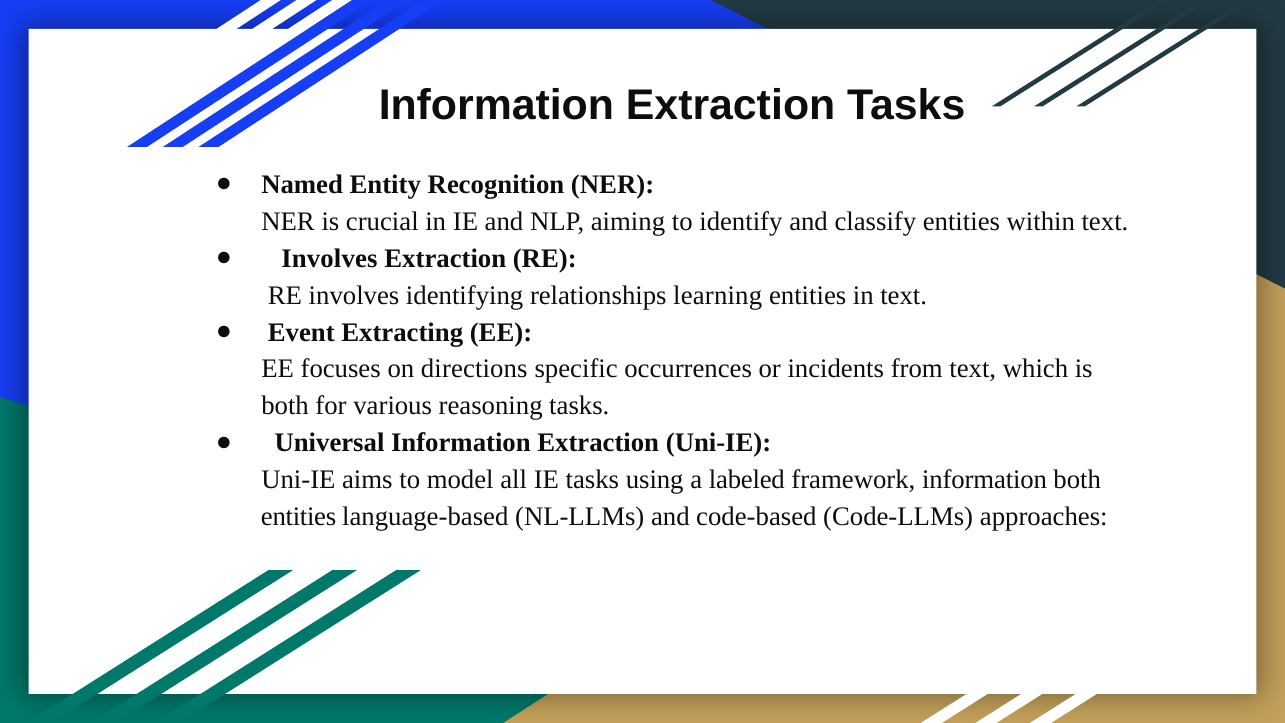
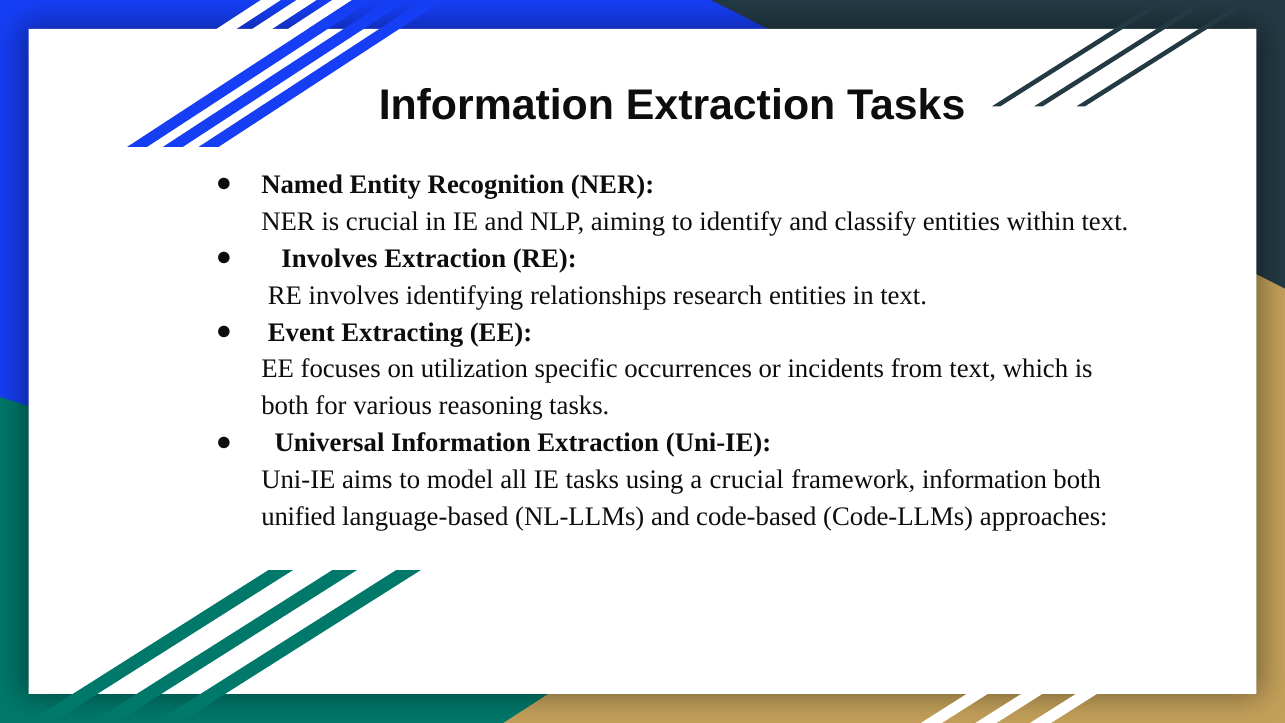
learning: learning -> research (718, 295)
directions: directions -> utilization (474, 369)
a labeled: labeled -> crucial (747, 480)
entities: entities -> unified (299, 517)
